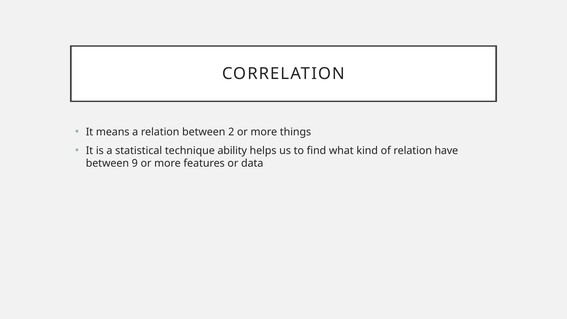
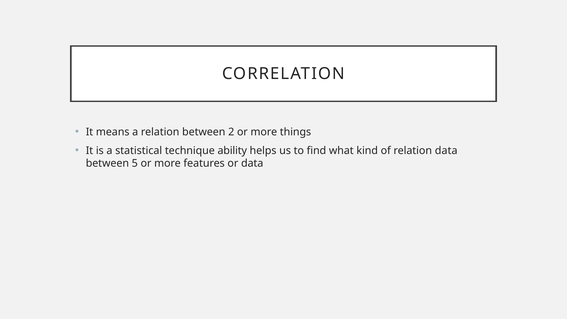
relation have: have -> data (446, 151)
9: 9 -> 5 (135, 163)
